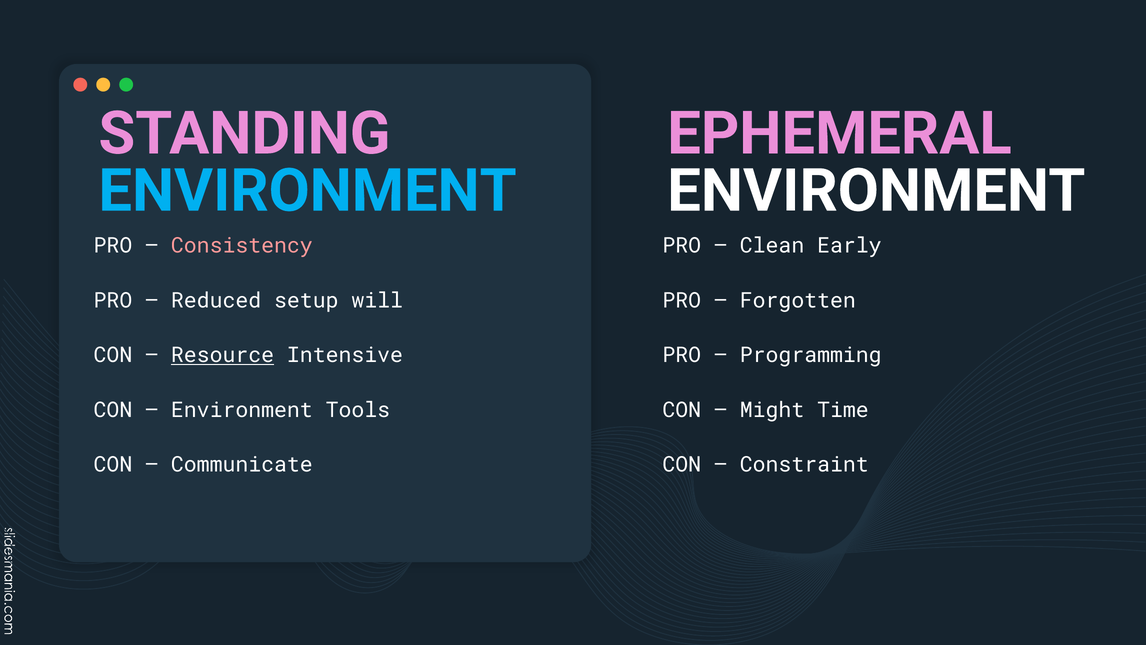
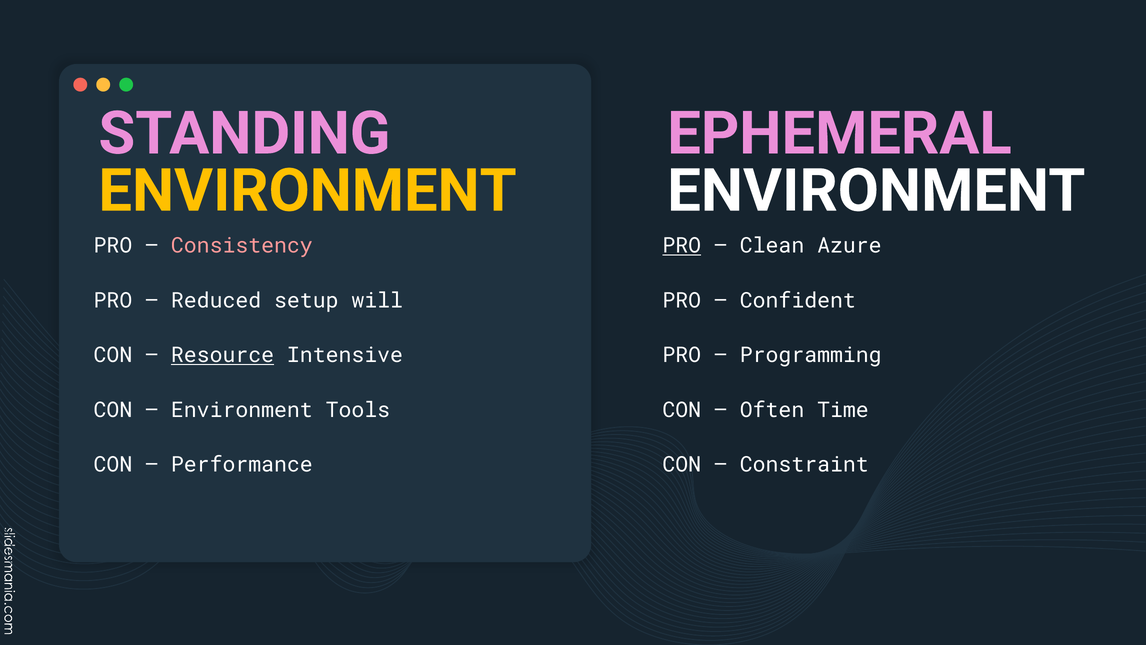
ENVIRONMENT colour: light blue -> yellow (308, 191)
PRO underline: none -> present (682, 246)
Early: Early -> Azure (849, 246)
Forgotten: Forgotten -> Confident (798, 300)
Might: Might -> Often (772, 410)
Communicate: Communicate -> Performance (242, 465)
